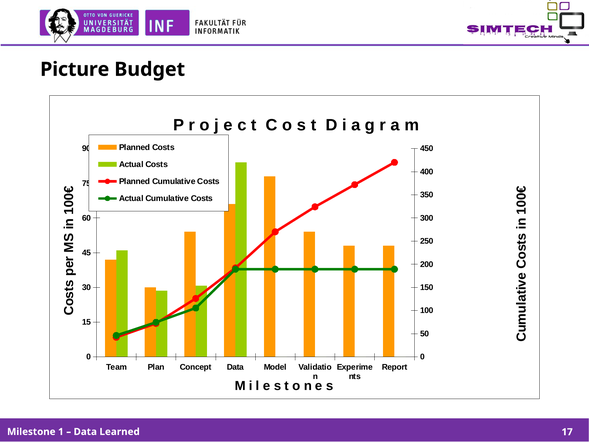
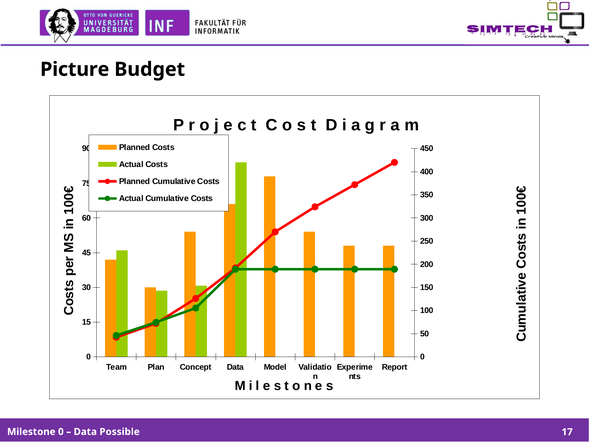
Milestone 1: 1 -> 0 (61, 432)
Learned: Learned -> Possible (120, 432)
